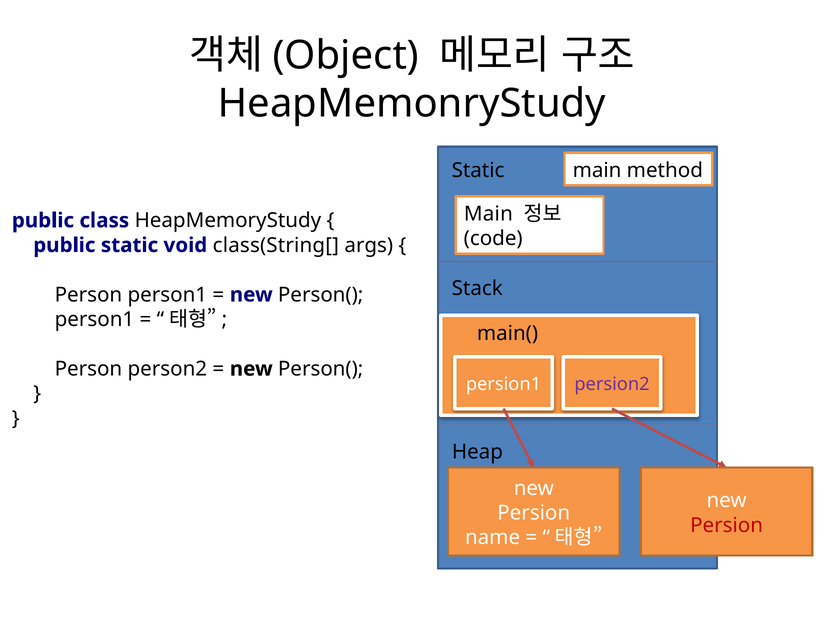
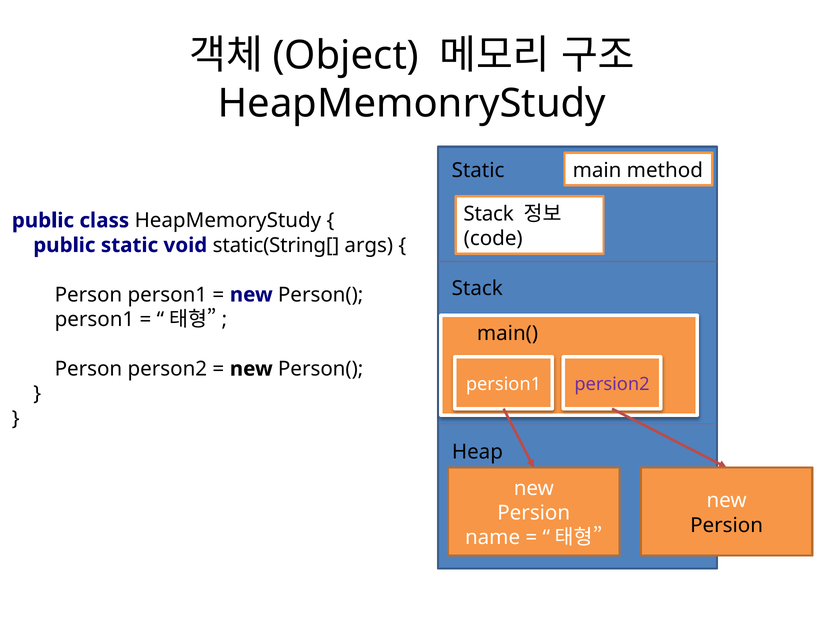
Main: Main -> Stack (489, 214)
class(String[: class(String[ -> static(String[ (276, 245)
Persion colour: red -> black (727, 525)
